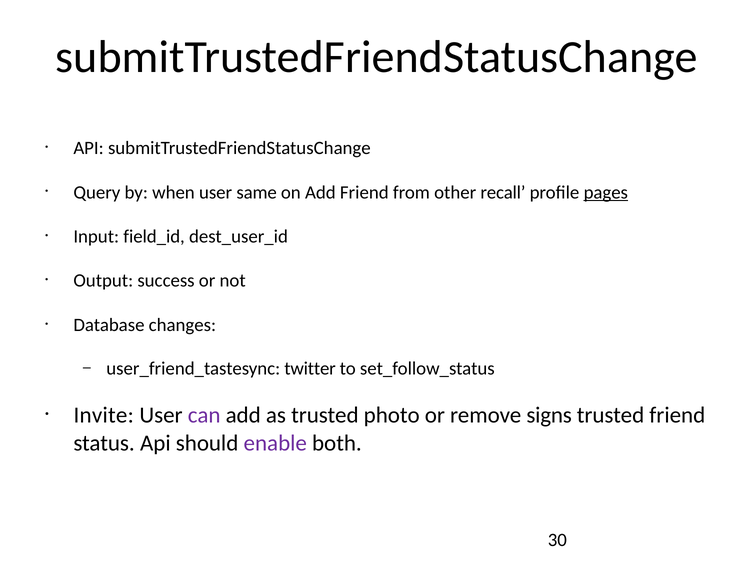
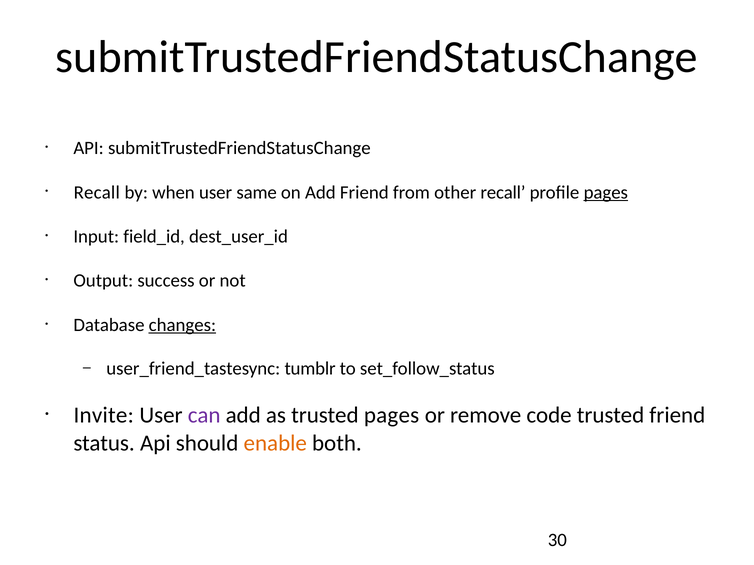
Query: Query -> Recall (97, 192)
changes underline: none -> present (182, 325)
twitter: twitter -> tumblr (310, 369)
trusted photo: photo -> pages (392, 416)
signs: signs -> code (549, 416)
enable colour: purple -> orange (275, 443)
